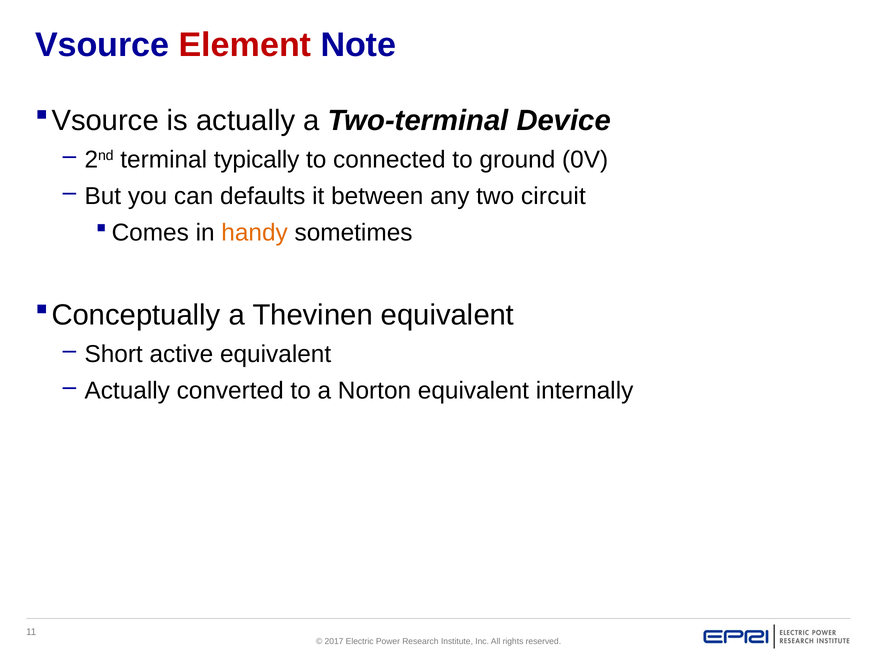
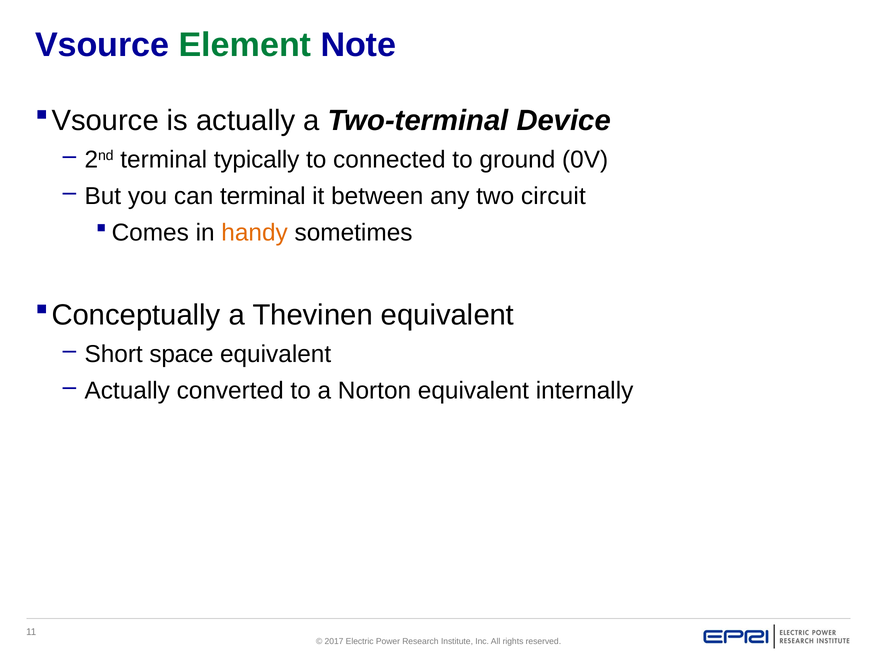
Element colour: red -> green (245, 45)
can defaults: defaults -> terminal (263, 196)
active: active -> space (182, 354)
